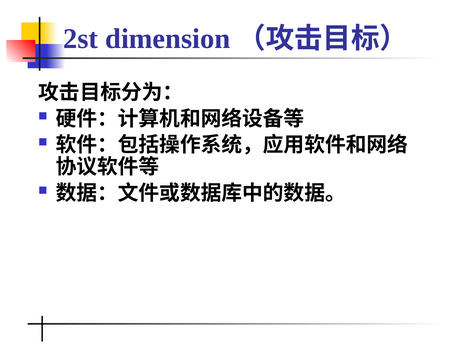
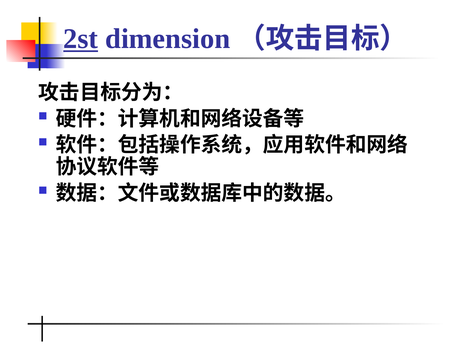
2st underline: none -> present (81, 39)
